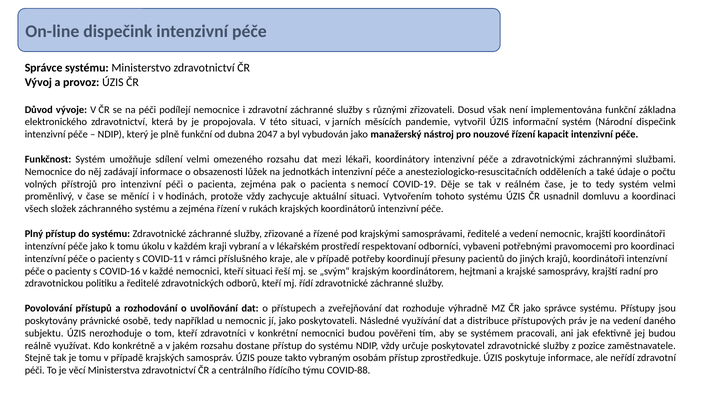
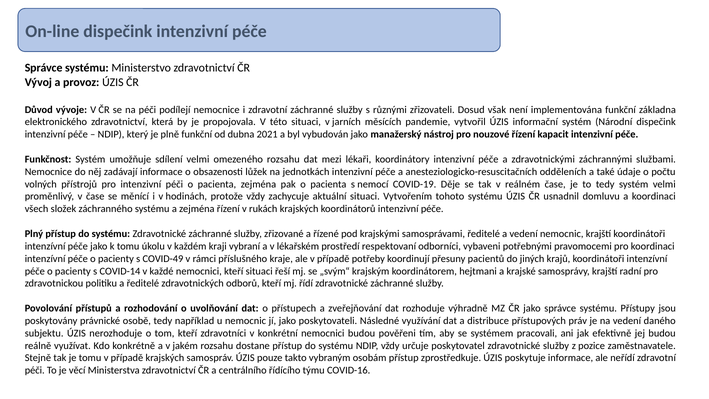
2047: 2047 -> 2021 (267, 134)
COVID-11: COVID-11 -> COVID-49 (163, 259)
COVID-16: COVID-16 -> COVID-14 (120, 271)
COVID-88: COVID-88 -> COVID-16 (349, 370)
